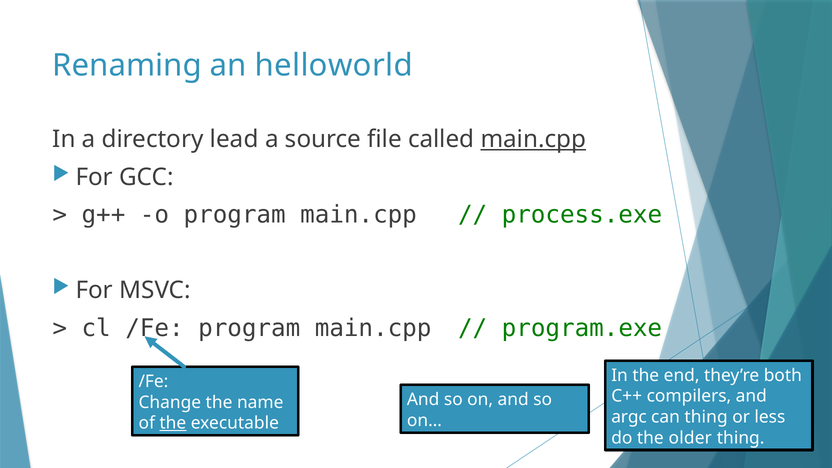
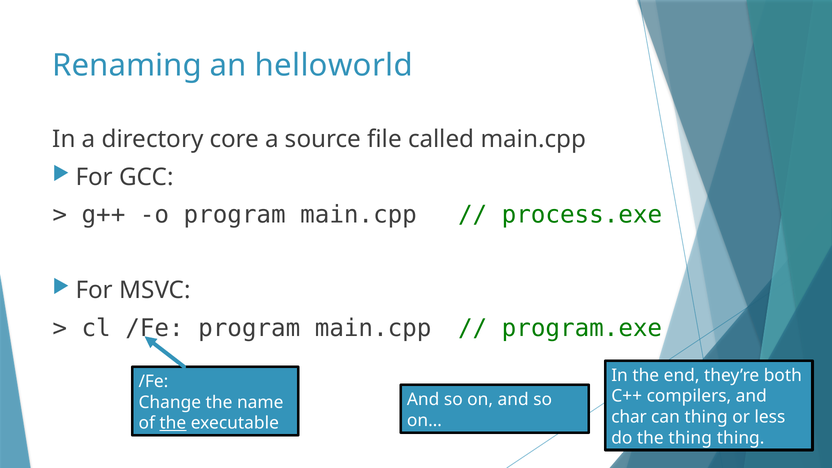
lead: lead -> core (234, 139)
main.cpp underline: present -> none (533, 139)
argc: argc -> char (629, 417)
the older: older -> thing (690, 438)
